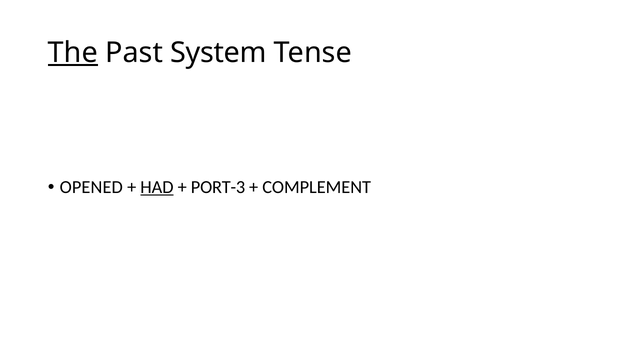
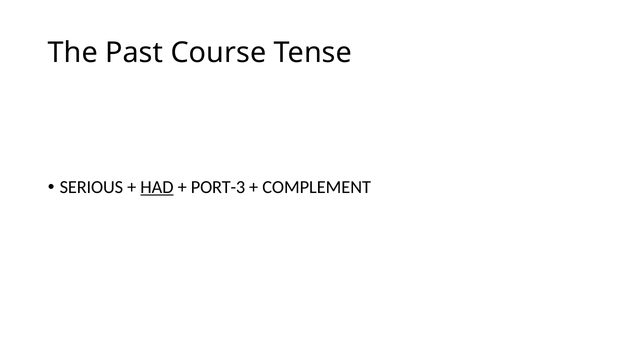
The underline: present -> none (73, 53)
System: System -> Course (218, 53)
OPENED: OPENED -> SERIOUS (91, 187)
